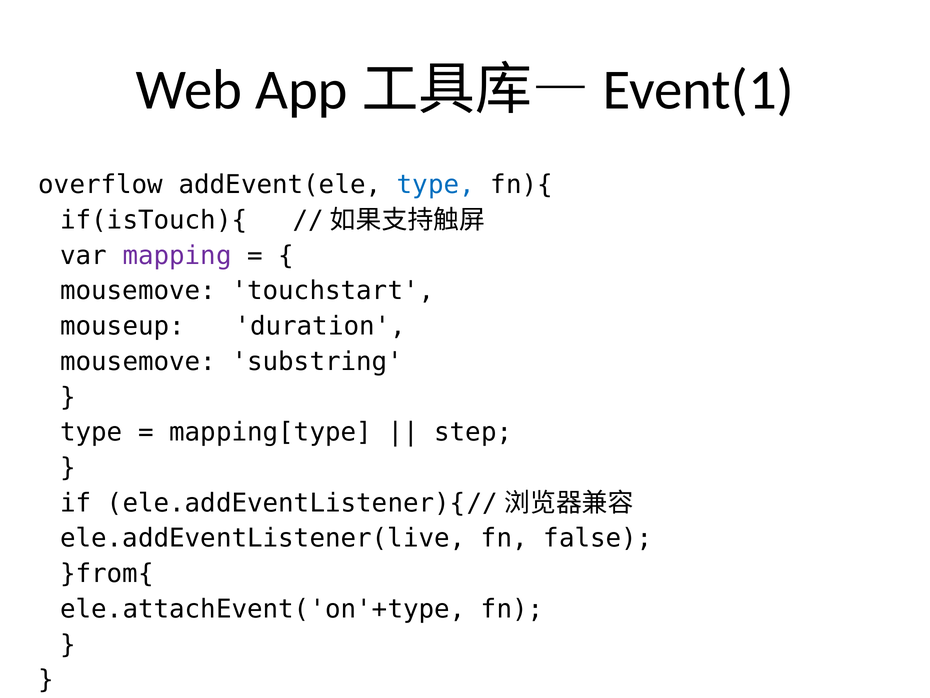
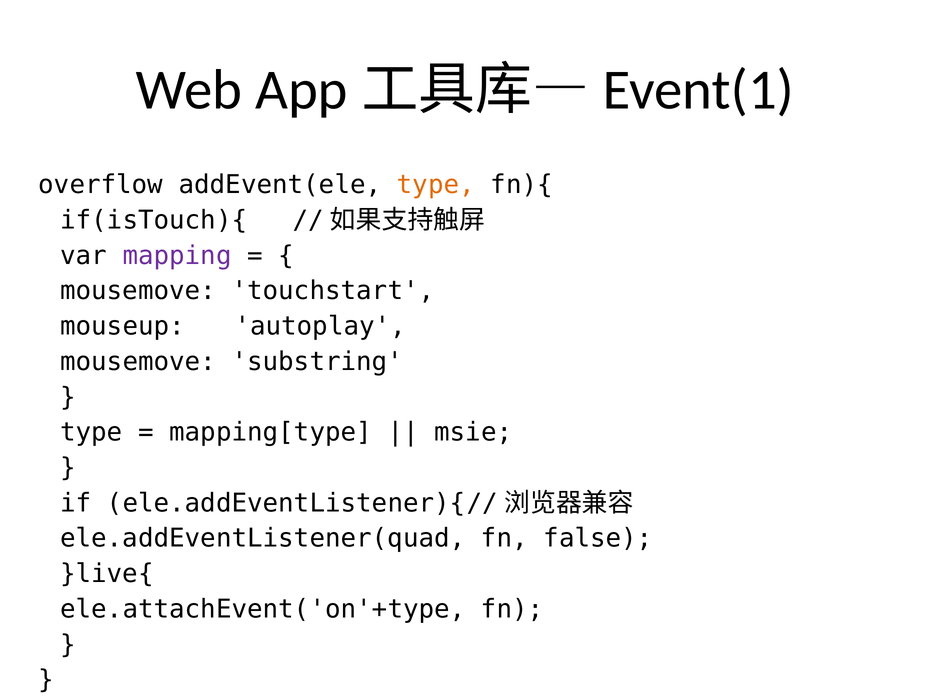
type colour: blue -> orange (436, 185)
duration: duration -> autoplay (320, 326)
step: step -> msie (473, 432)
ele.addEventListener(live: ele.addEventListener(live -> ele.addEventListener(quad (263, 538)
}from{: }from{ -> }live{ (107, 573)
